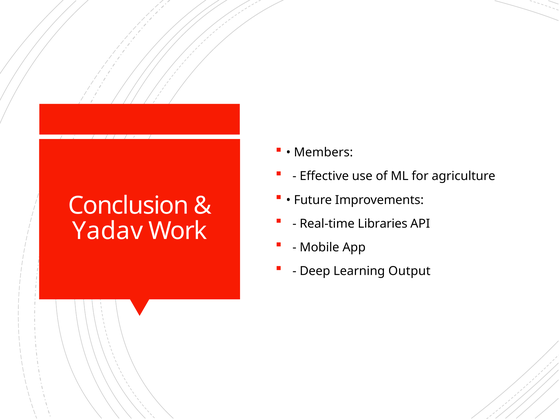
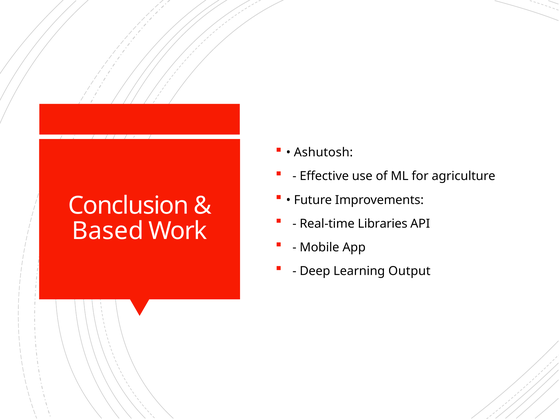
Members: Members -> Ashutosh (323, 153)
Yadav: Yadav -> Based (108, 231)
